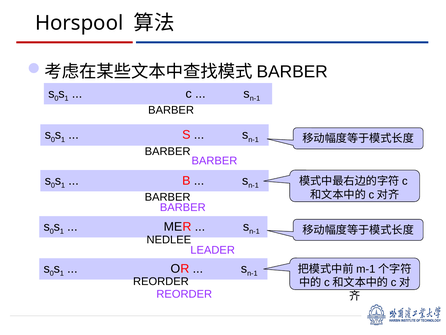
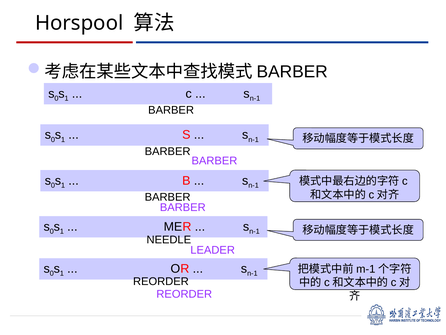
NEDLEE: NEDLEE -> NEEDLE (169, 240)
